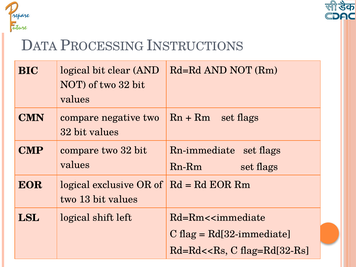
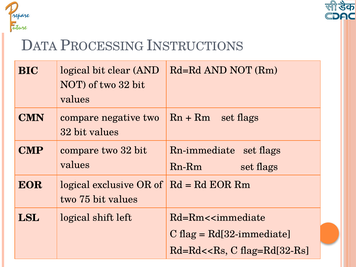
13: 13 -> 75 (85, 199)
